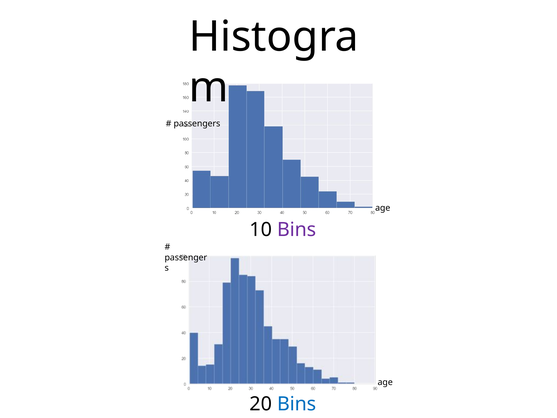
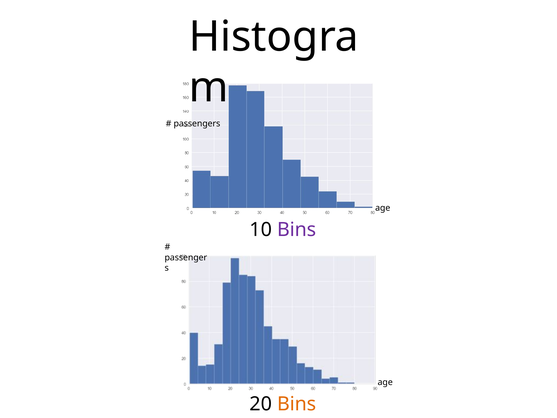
Bins colour: blue -> orange (297, 404)
